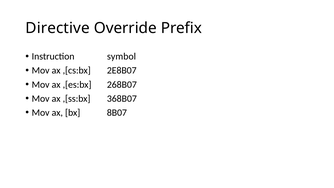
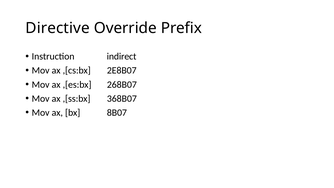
symbol: symbol -> indirect (122, 56)
